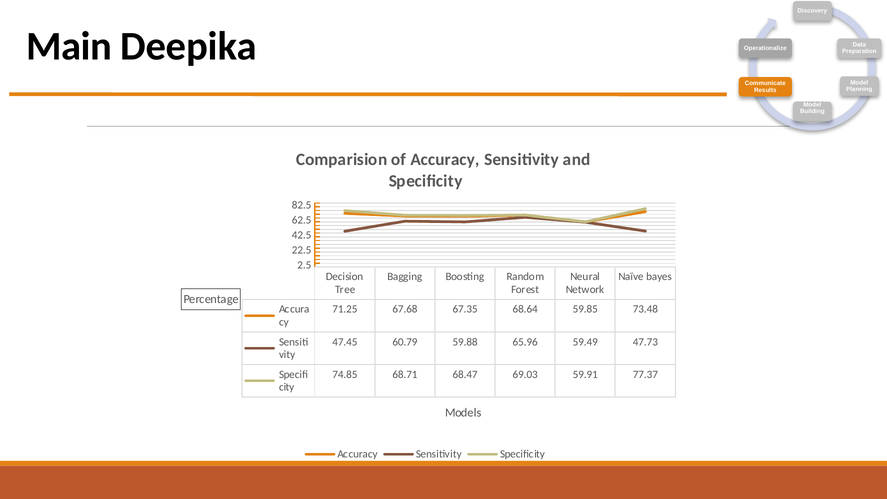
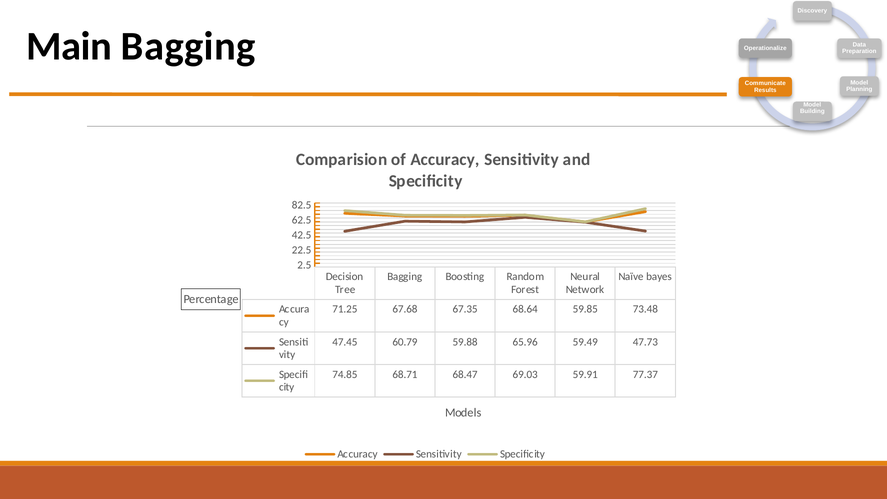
Main Deepika: Deepika -> Bagging (188, 46)
